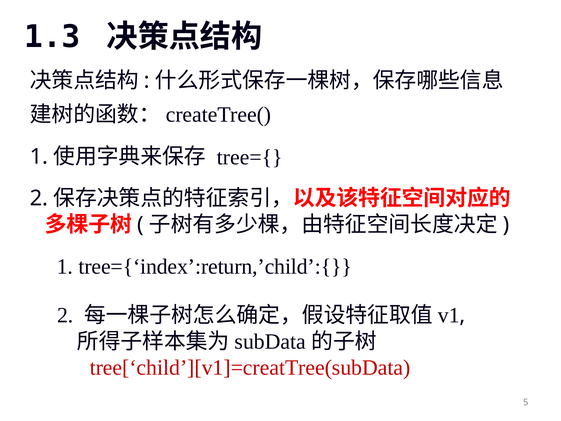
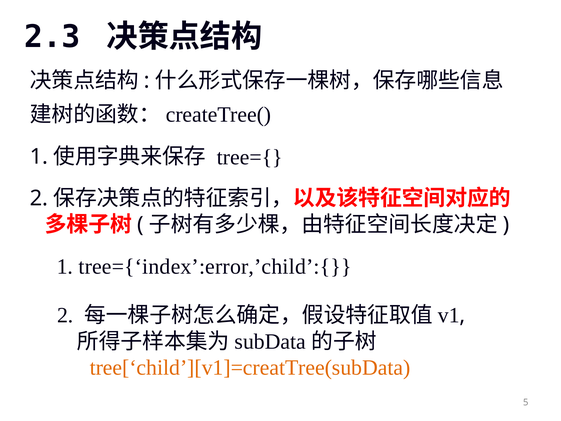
1.3: 1.3 -> 2.3 (52, 37)
tree={‘index’:return,’child’:{: tree={‘index’:return,’child’:{ -> tree={‘index’:error,’child’:{ (215, 266)
tree[‘child’][v1]=creatTree(subData colour: red -> orange (250, 367)
